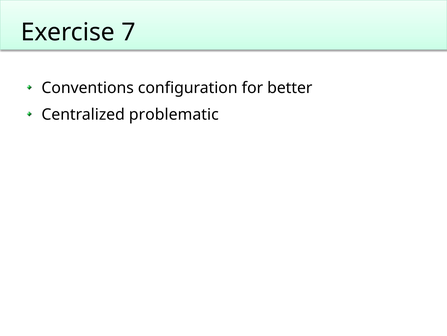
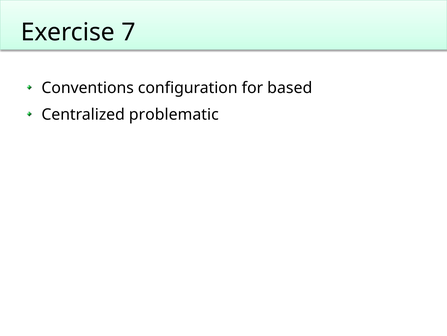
better: better -> based (290, 88)
